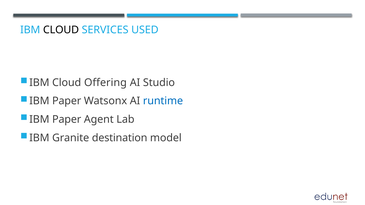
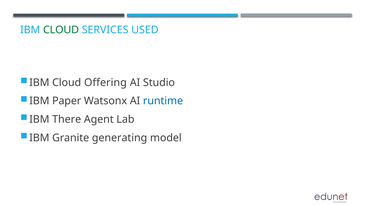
CLOUD colour: black -> green (61, 30)
Paper: Paper -> There (67, 120)
destination: destination -> generating (120, 138)
